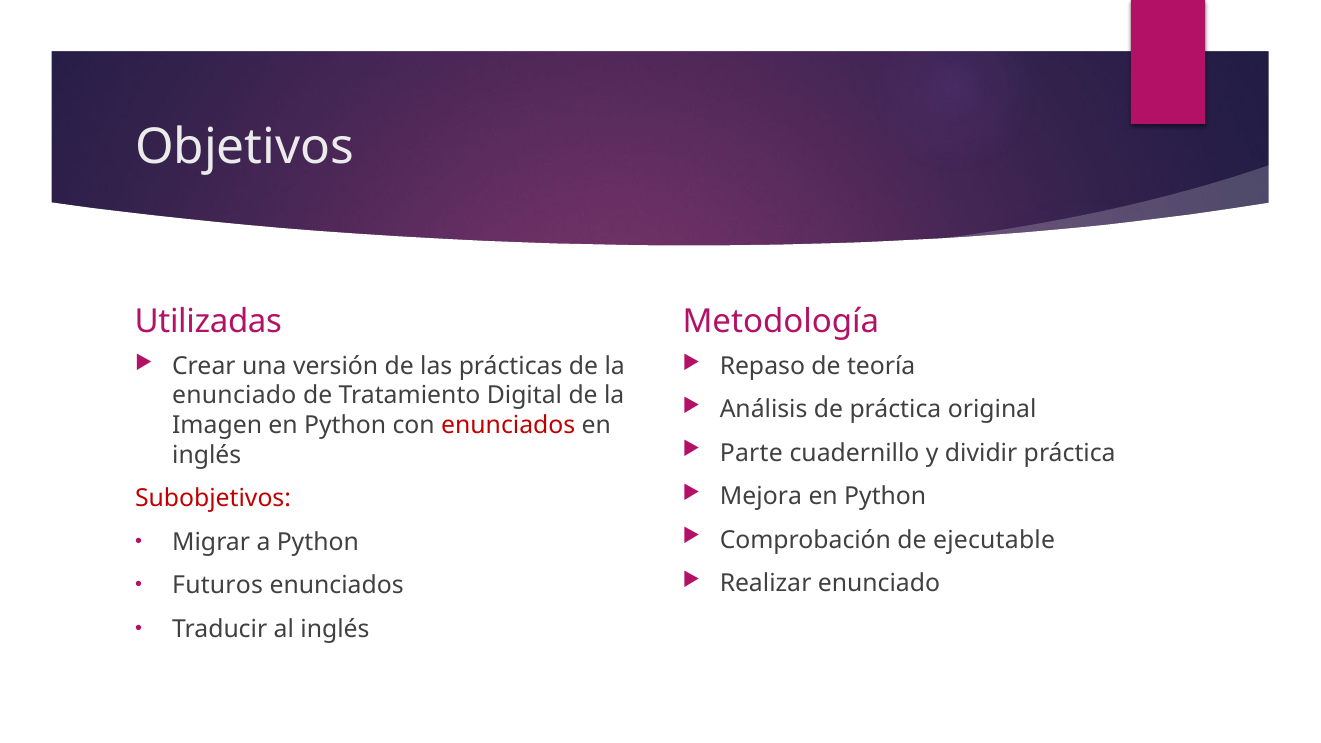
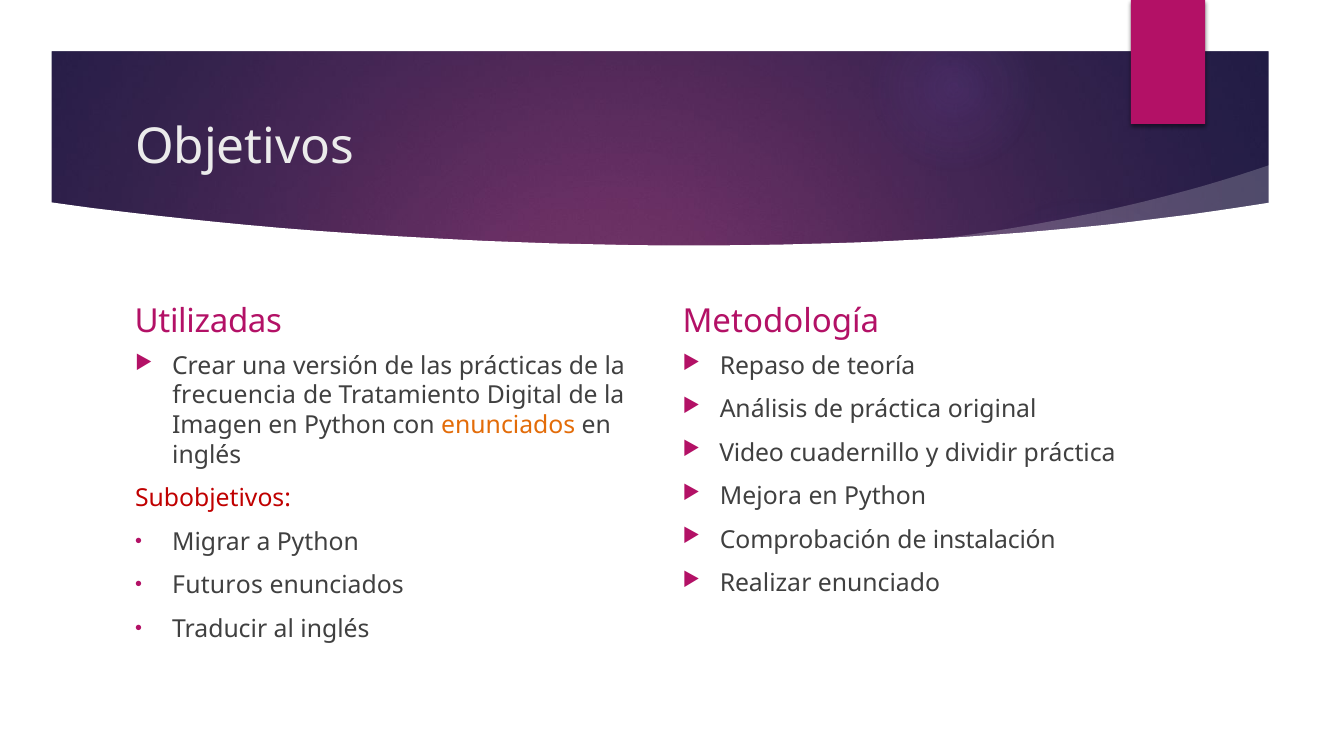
enunciado: enunciado -> frecuencia (234, 396)
enunciados colour: red -> orange (508, 426)
Parte: Parte -> Video (752, 453)
ejecutable: ejecutable -> instalación (994, 540)
